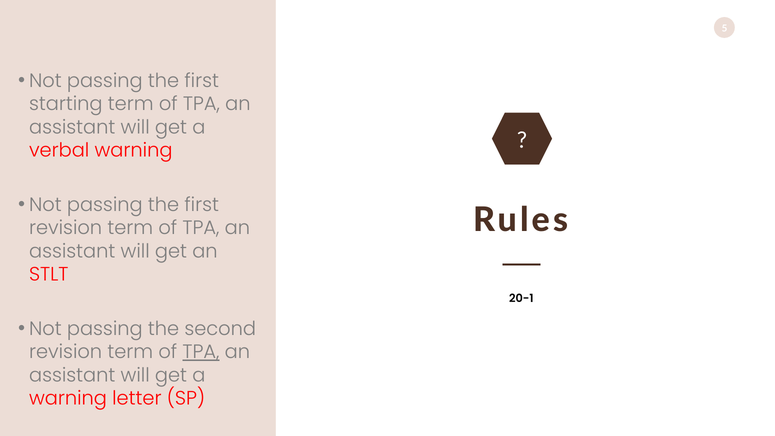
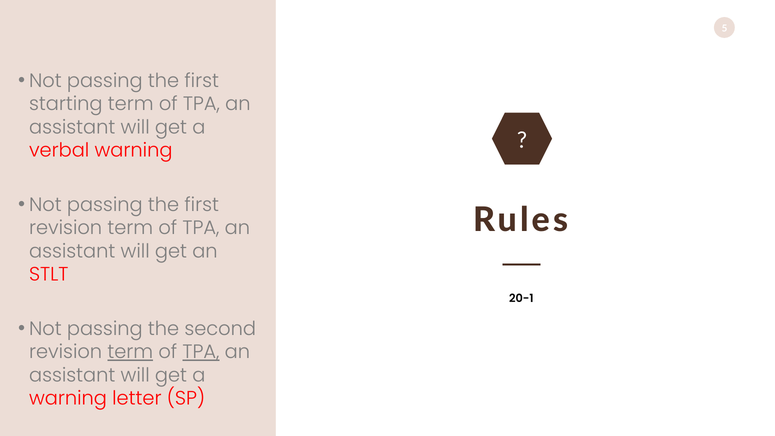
term underline: none -> present (130, 352)
